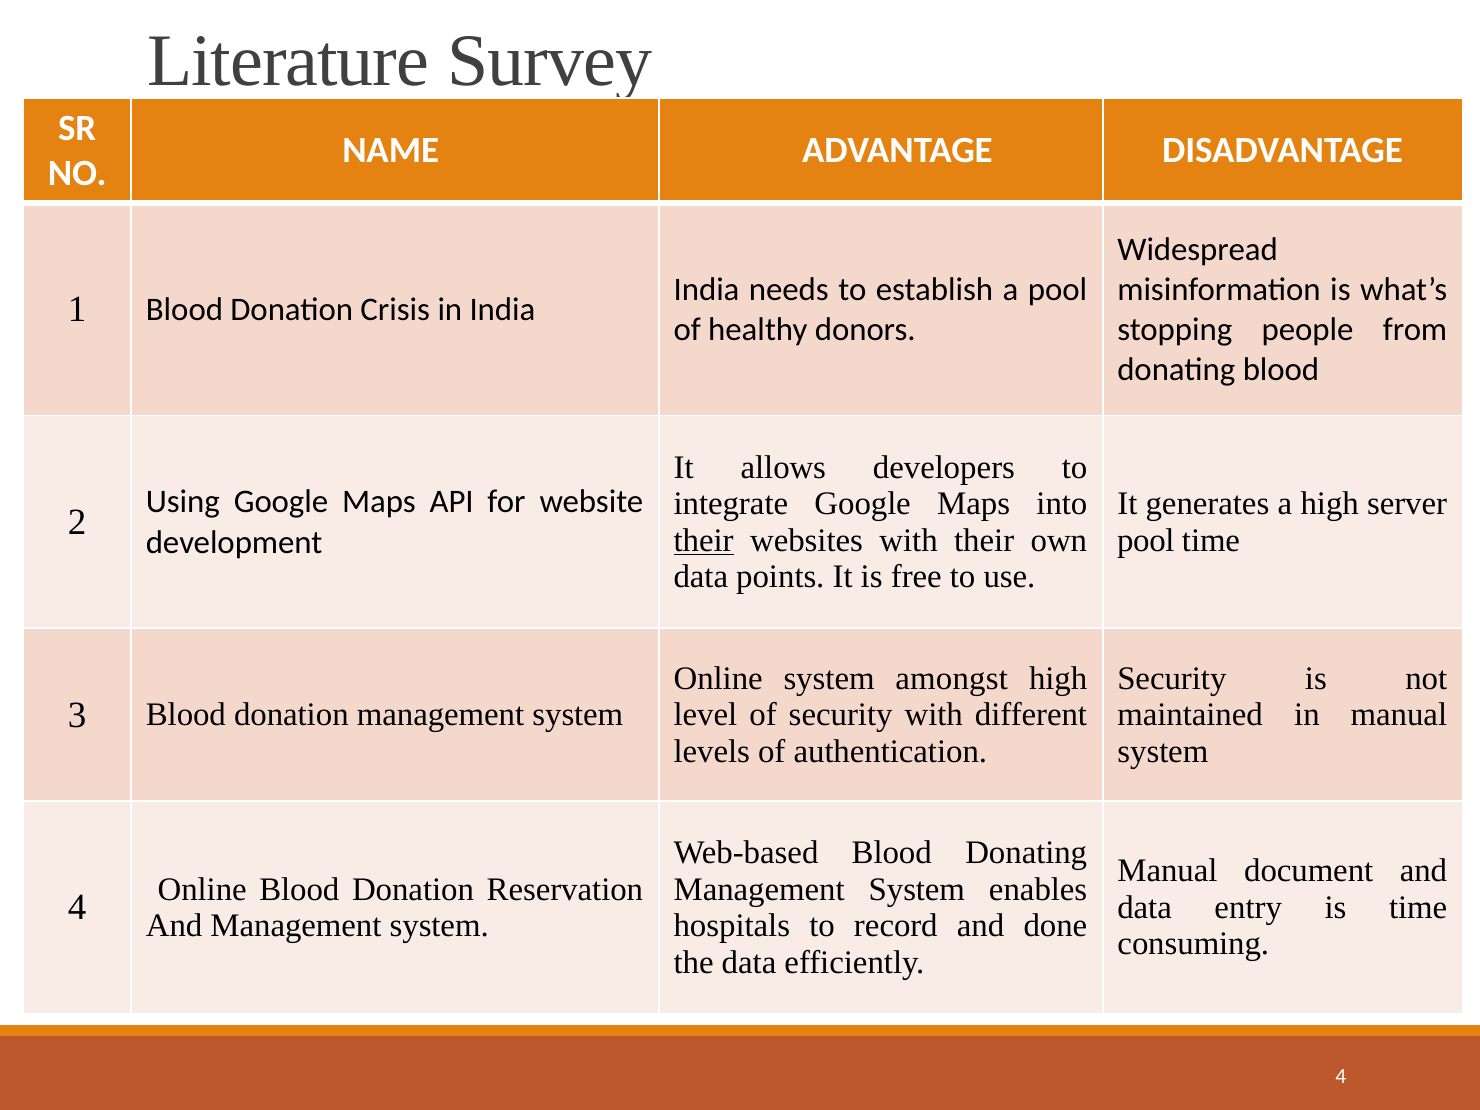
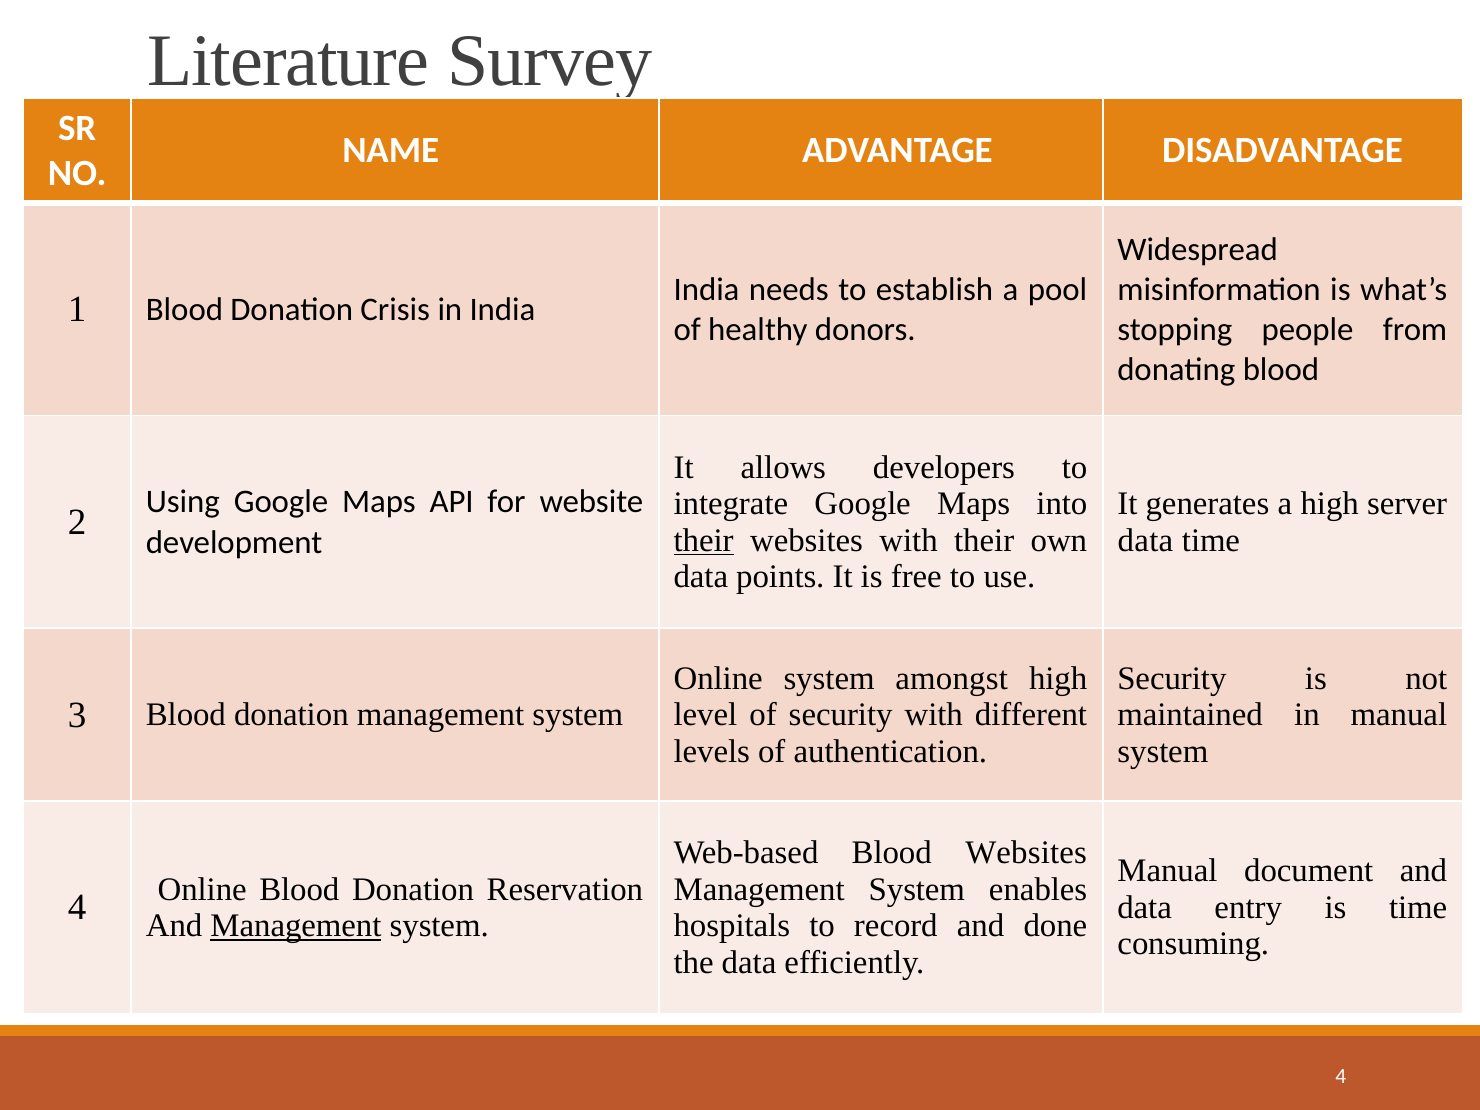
pool: pool -> data (1145, 540)
Blood Donating: Donating -> Websites (1026, 853)
Management underline: none -> present (296, 926)
